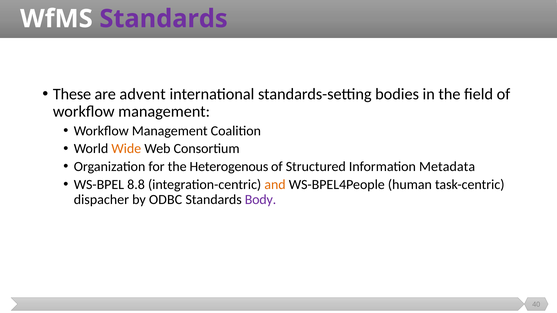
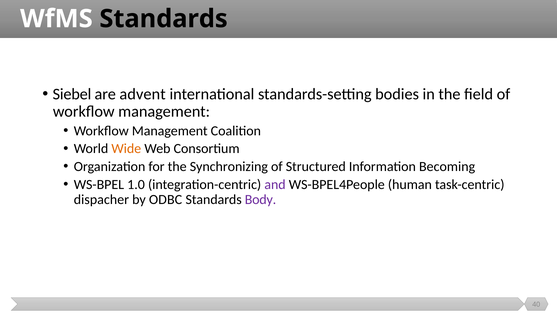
Standards colour: purple -> black (164, 19)
These: These -> Siebel (72, 94)
Heterogenous: Heterogenous -> Synchronizing (229, 167)
Metadata: Metadata -> Becoming (447, 167)
8.8: 8.8 -> 1.0 (136, 185)
and colour: orange -> purple (275, 185)
